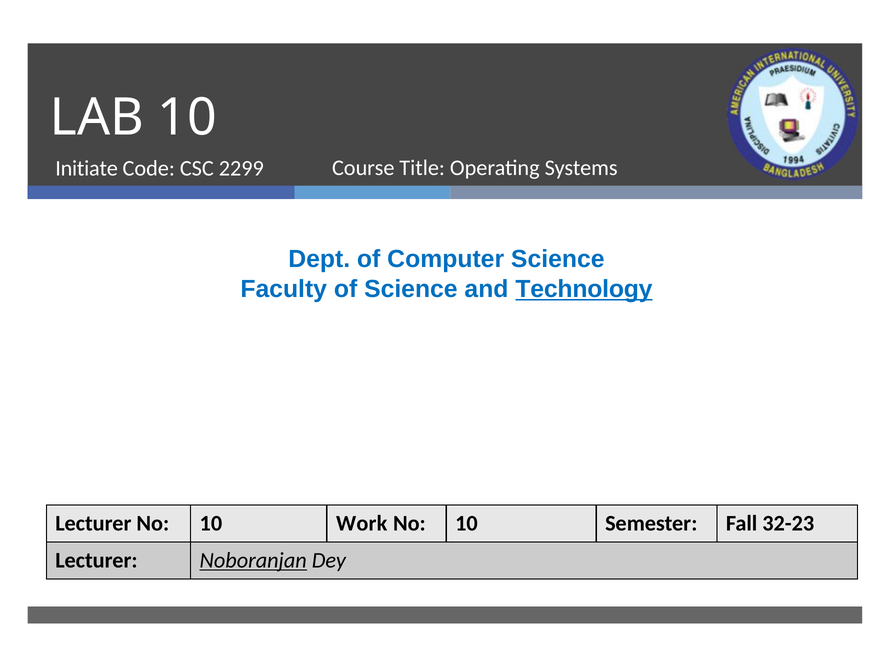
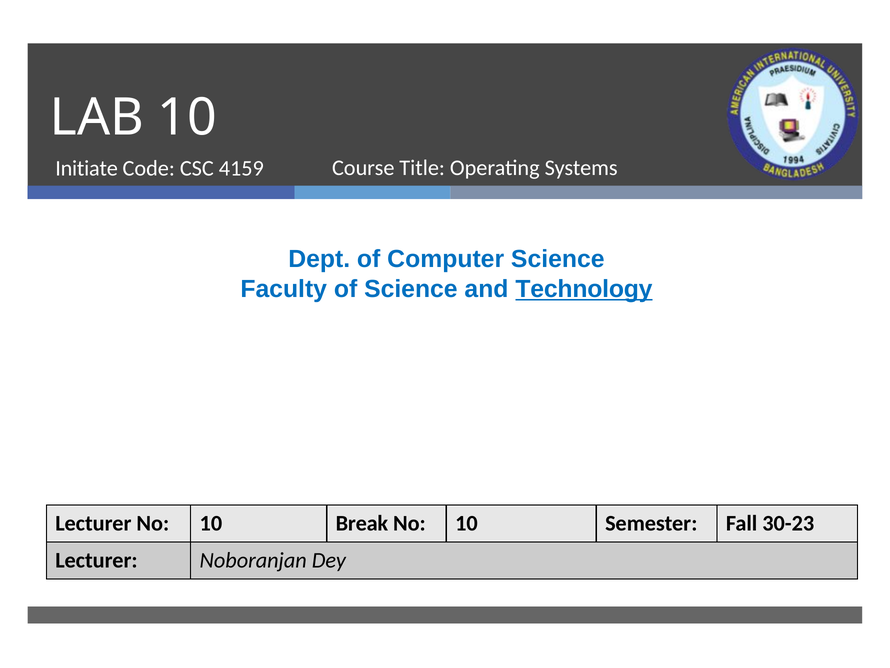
2299: 2299 -> 4159 (241, 169)
Work: Work -> Break (362, 523)
32-23: 32-23 -> 30-23 (788, 523)
Noboranjan underline: present -> none (253, 560)
